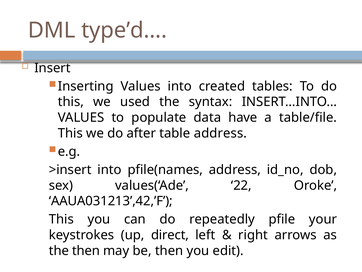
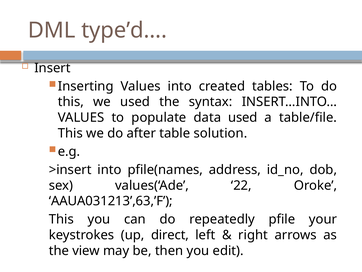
data have: have -> used (243, 117)
table address: address -> solution (220, 133)
AAUA031213’,42,’F: AAUA031213’,42,’F -> AAUA031213’,63,’F (111, 201)
the then: then -> view (86, 250)
